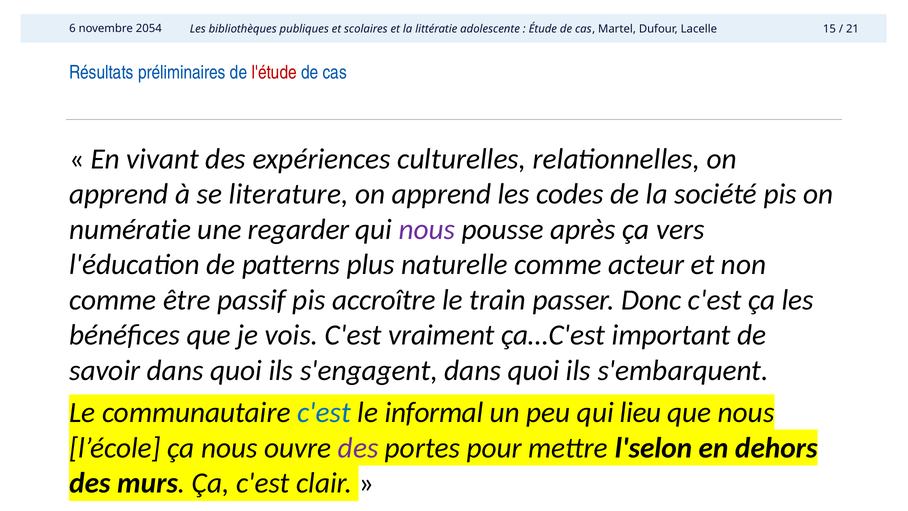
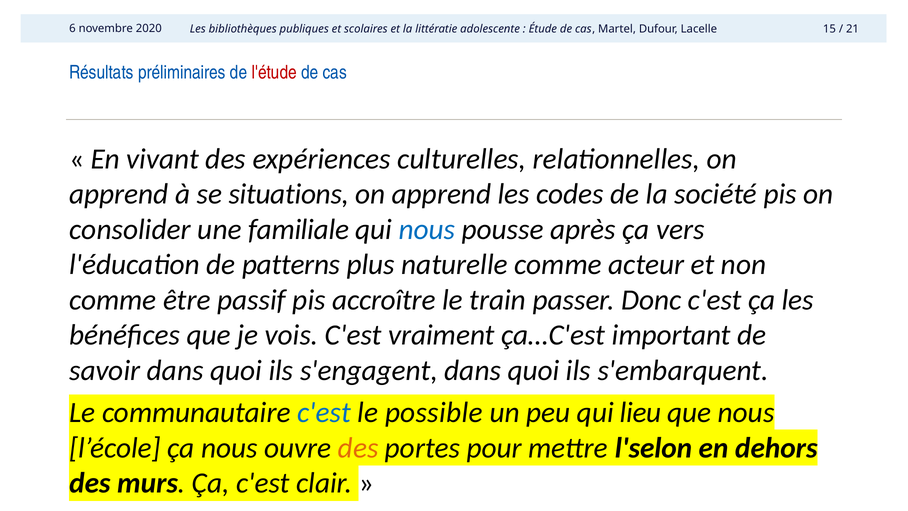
2054: 2054 -> 2020 (149, 29)
literature: literature -> situations (289, 194)
numératie: numératie -> consolider (130, 229)
regarder: regarder -> familiale (299, 229)
nous colour: purple -> blue (427, 229)
informal: informal -> possible (434, 413)
des colour: purple -> orange (358, 448)
